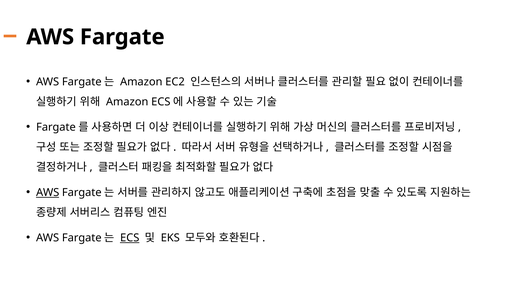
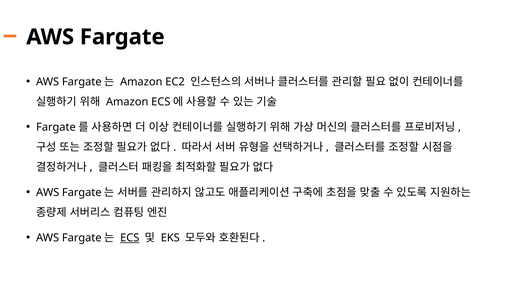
AWS underline: present -> none (48, 193)
